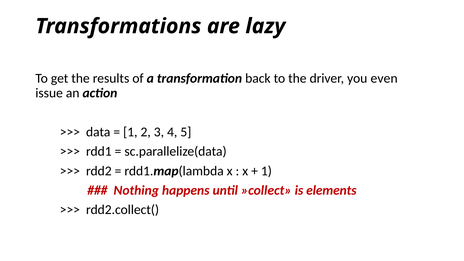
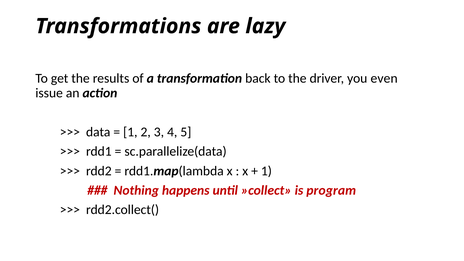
elements: elements -> program (331, 190)
